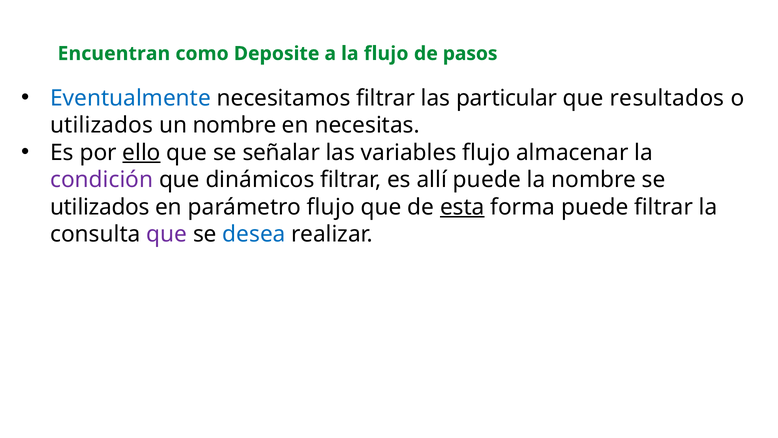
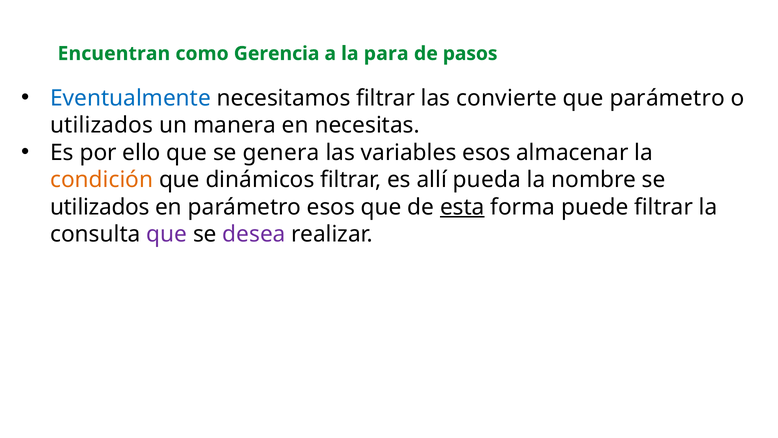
Deposite: Deposite -> Gerencia (277, 54)
la flujo: flujo -> para (386, 54)
particular: particular -> convierte (506, 98)
que resultados: resultados -> parámetro (667, 98)
un nombre: nombre -> manera (235, 125)
ello underline: present -> none (142, 152)
señalar: señalar -> genera (281, 152)
variables flujo: flujo -> esos (486, 152)
condición colour: purple -> orange (102, 180)
allí puede: puede -> pueda (487, 180)
parámetro flujo: flujo -> esos (331, 207)
desea colour: blue -> purple (254, 234)
